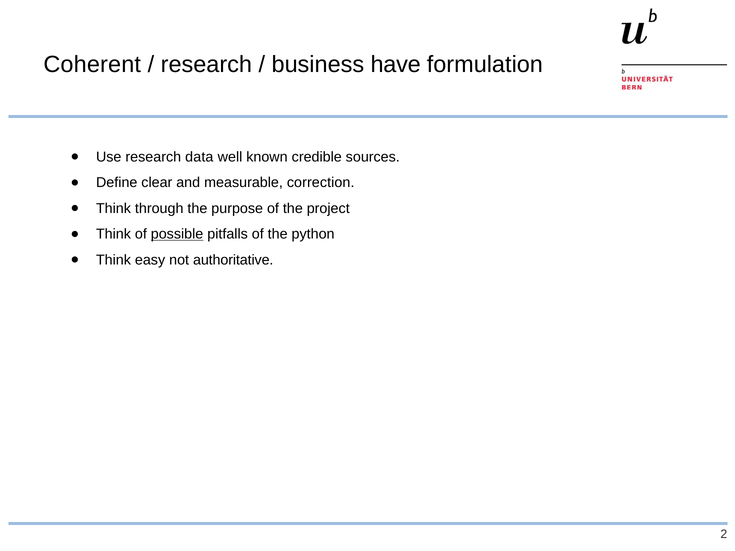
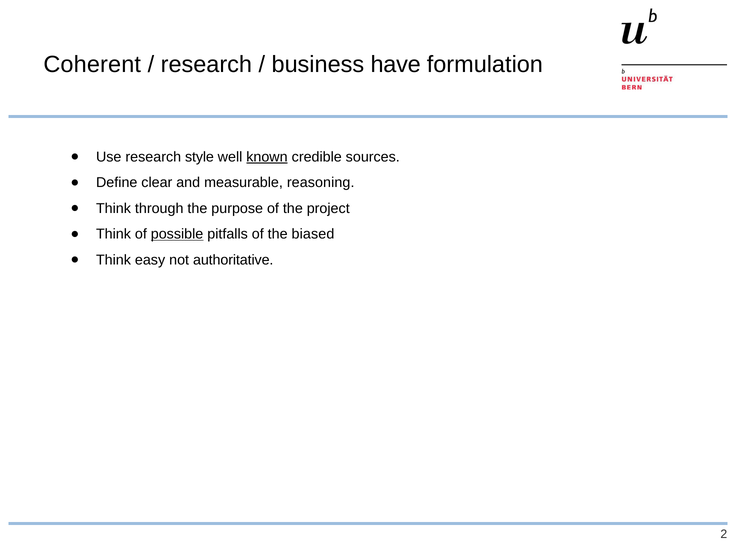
data: data -> style (199, 157)
known underline: none -> present (267, 157)
correction: correction -> reasoning (321, 183)
python: python -> biased (313, 234)
